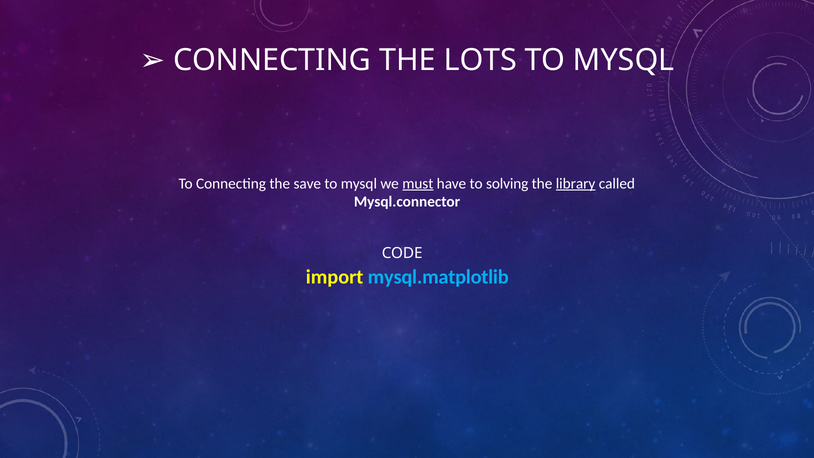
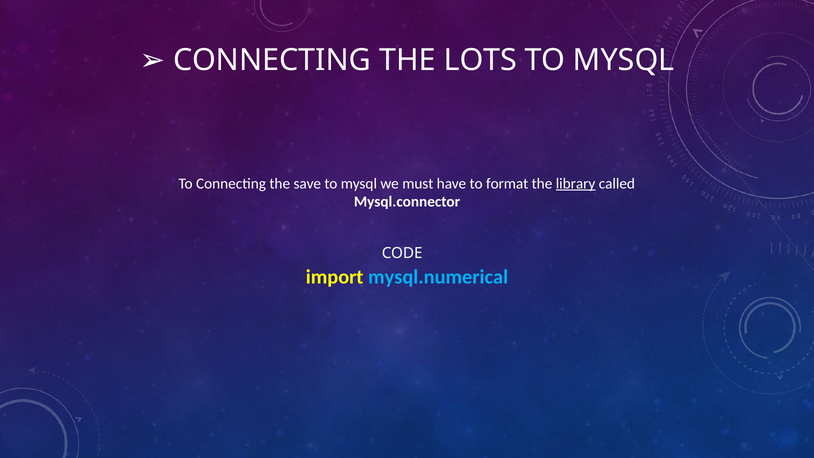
must underline: present -> none (418, 184)
solving: solving -> format (507, 184)
mysql.matplotlib: mysql.matplotlib -> mysql.numerical (438, 277)
